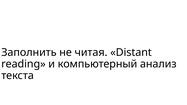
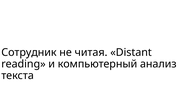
Заполнить: Заполнить -> Сотрудник (29, 53)
